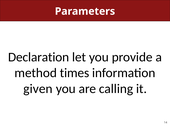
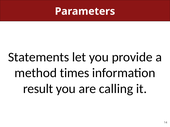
Declaration: Declaration -> Statements (39, 57)
given: given -> result (38, 89)
